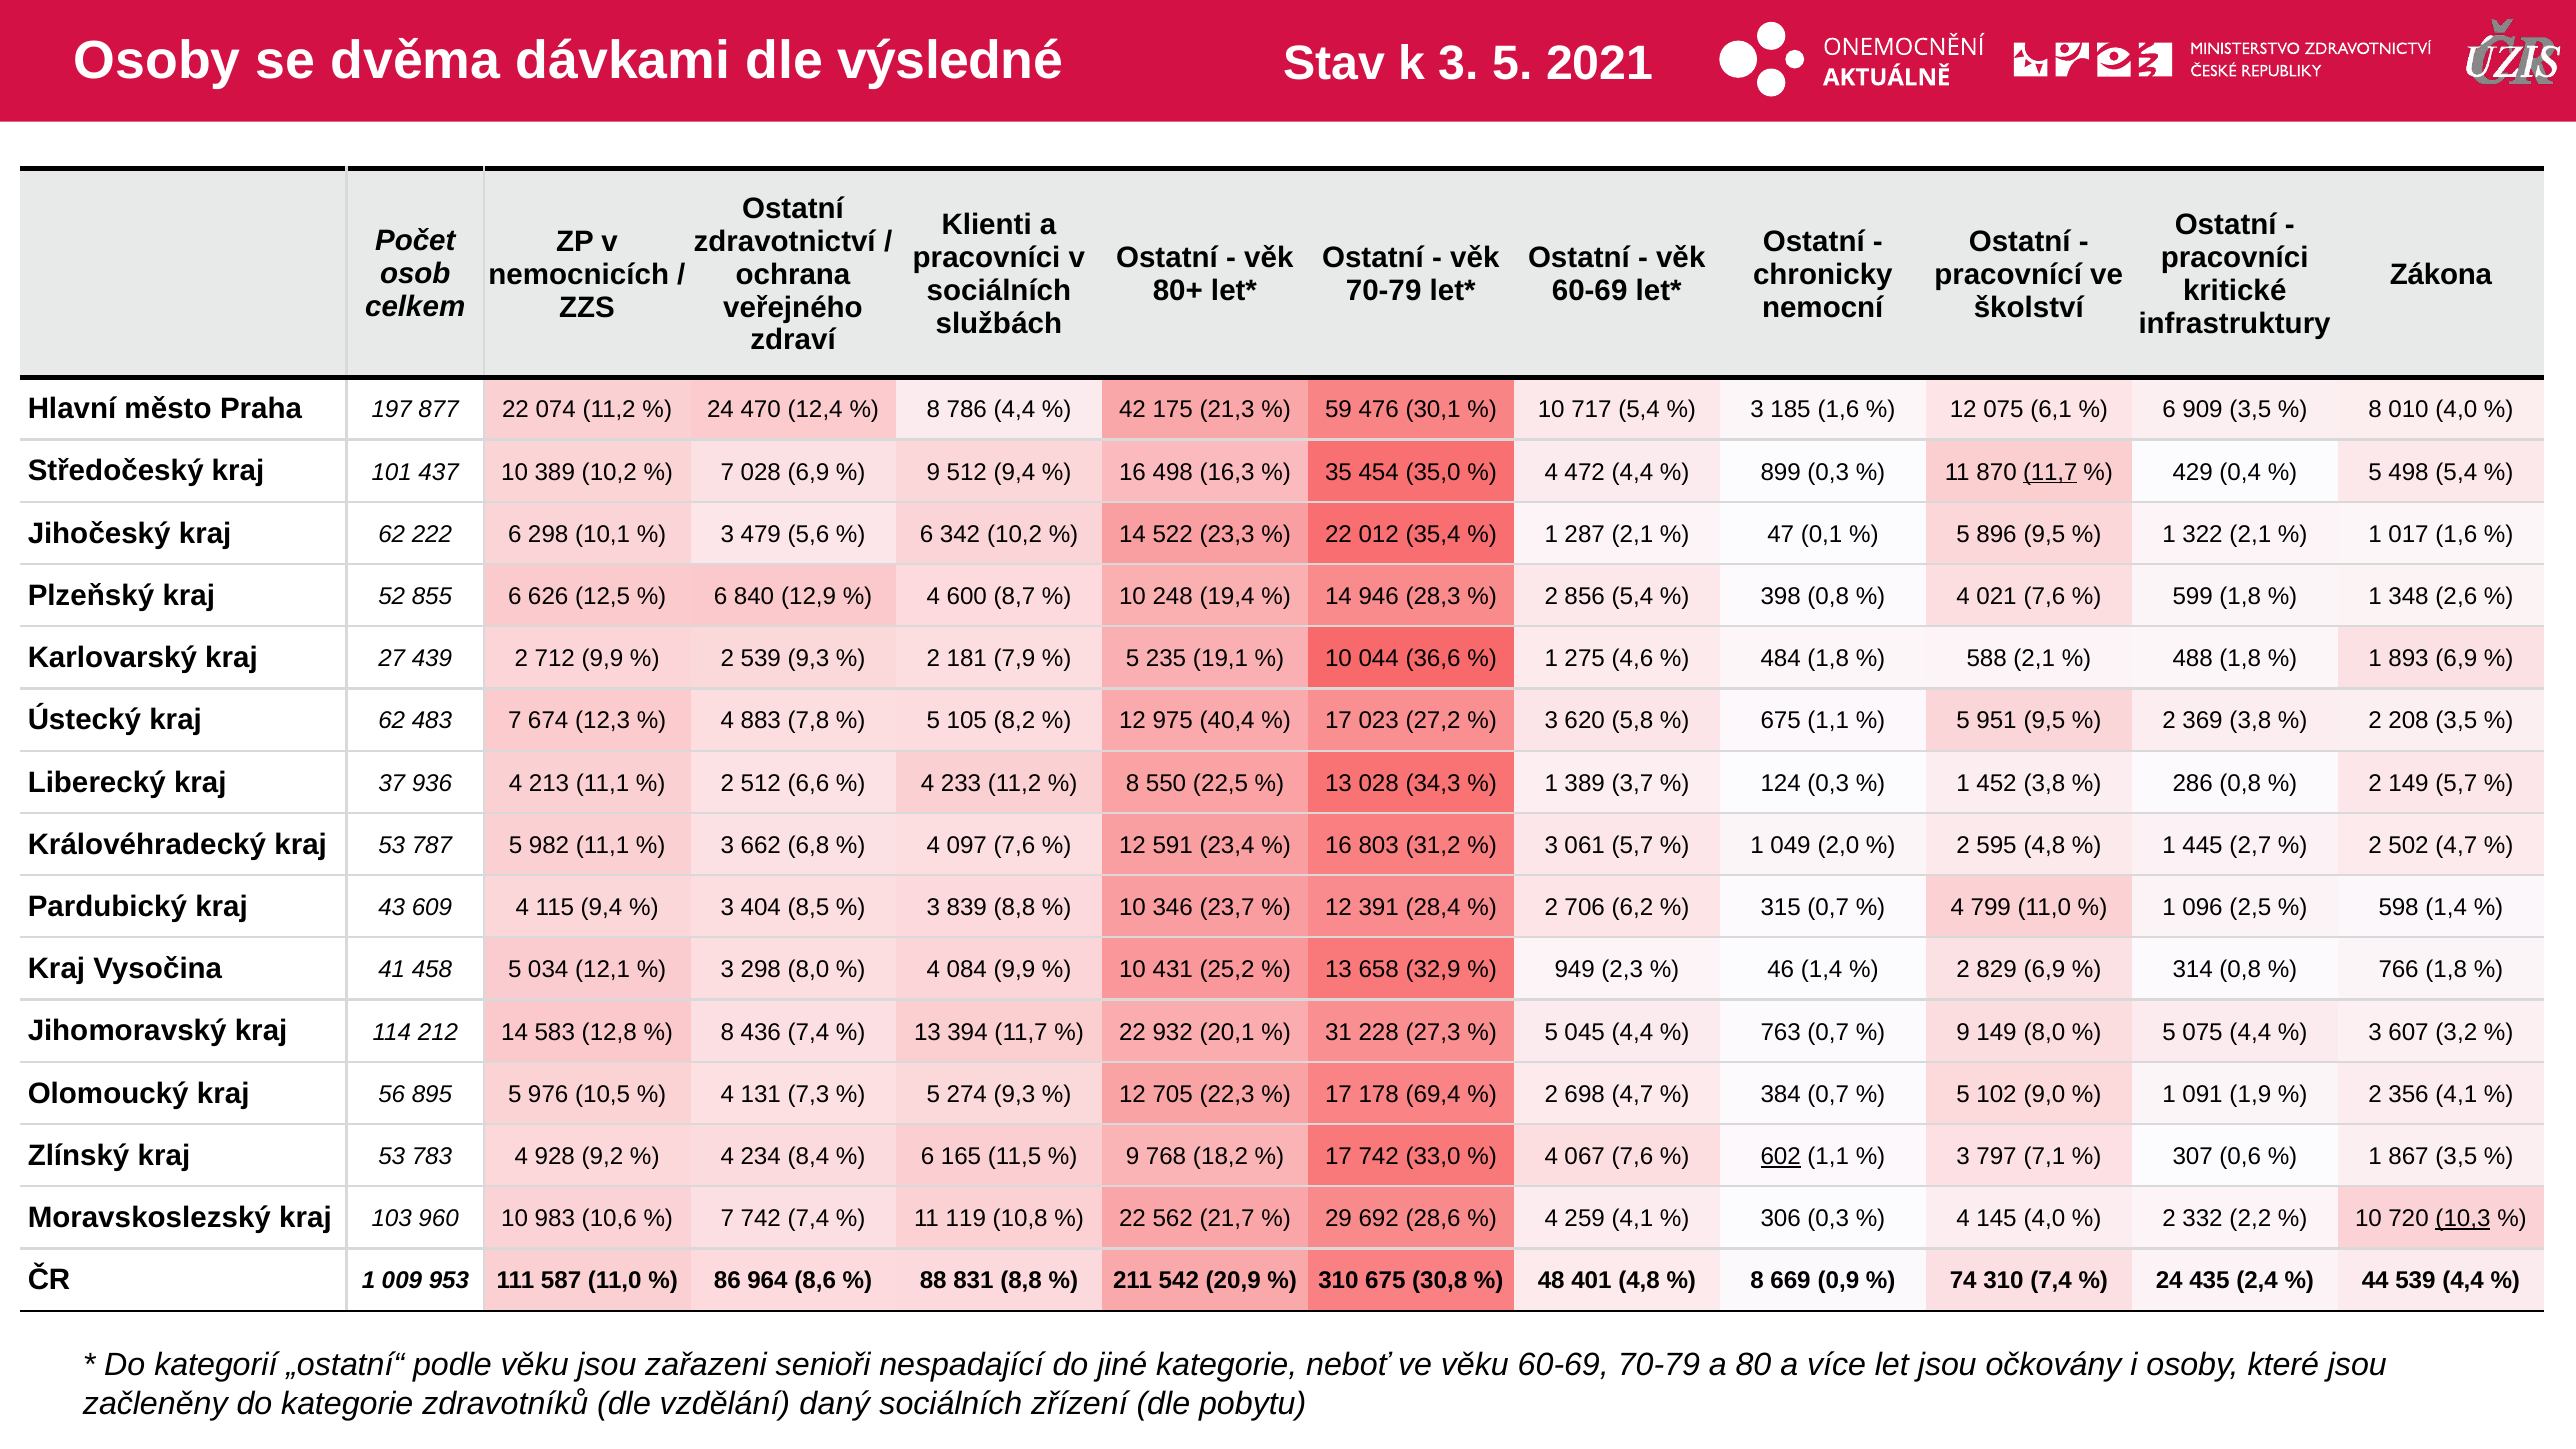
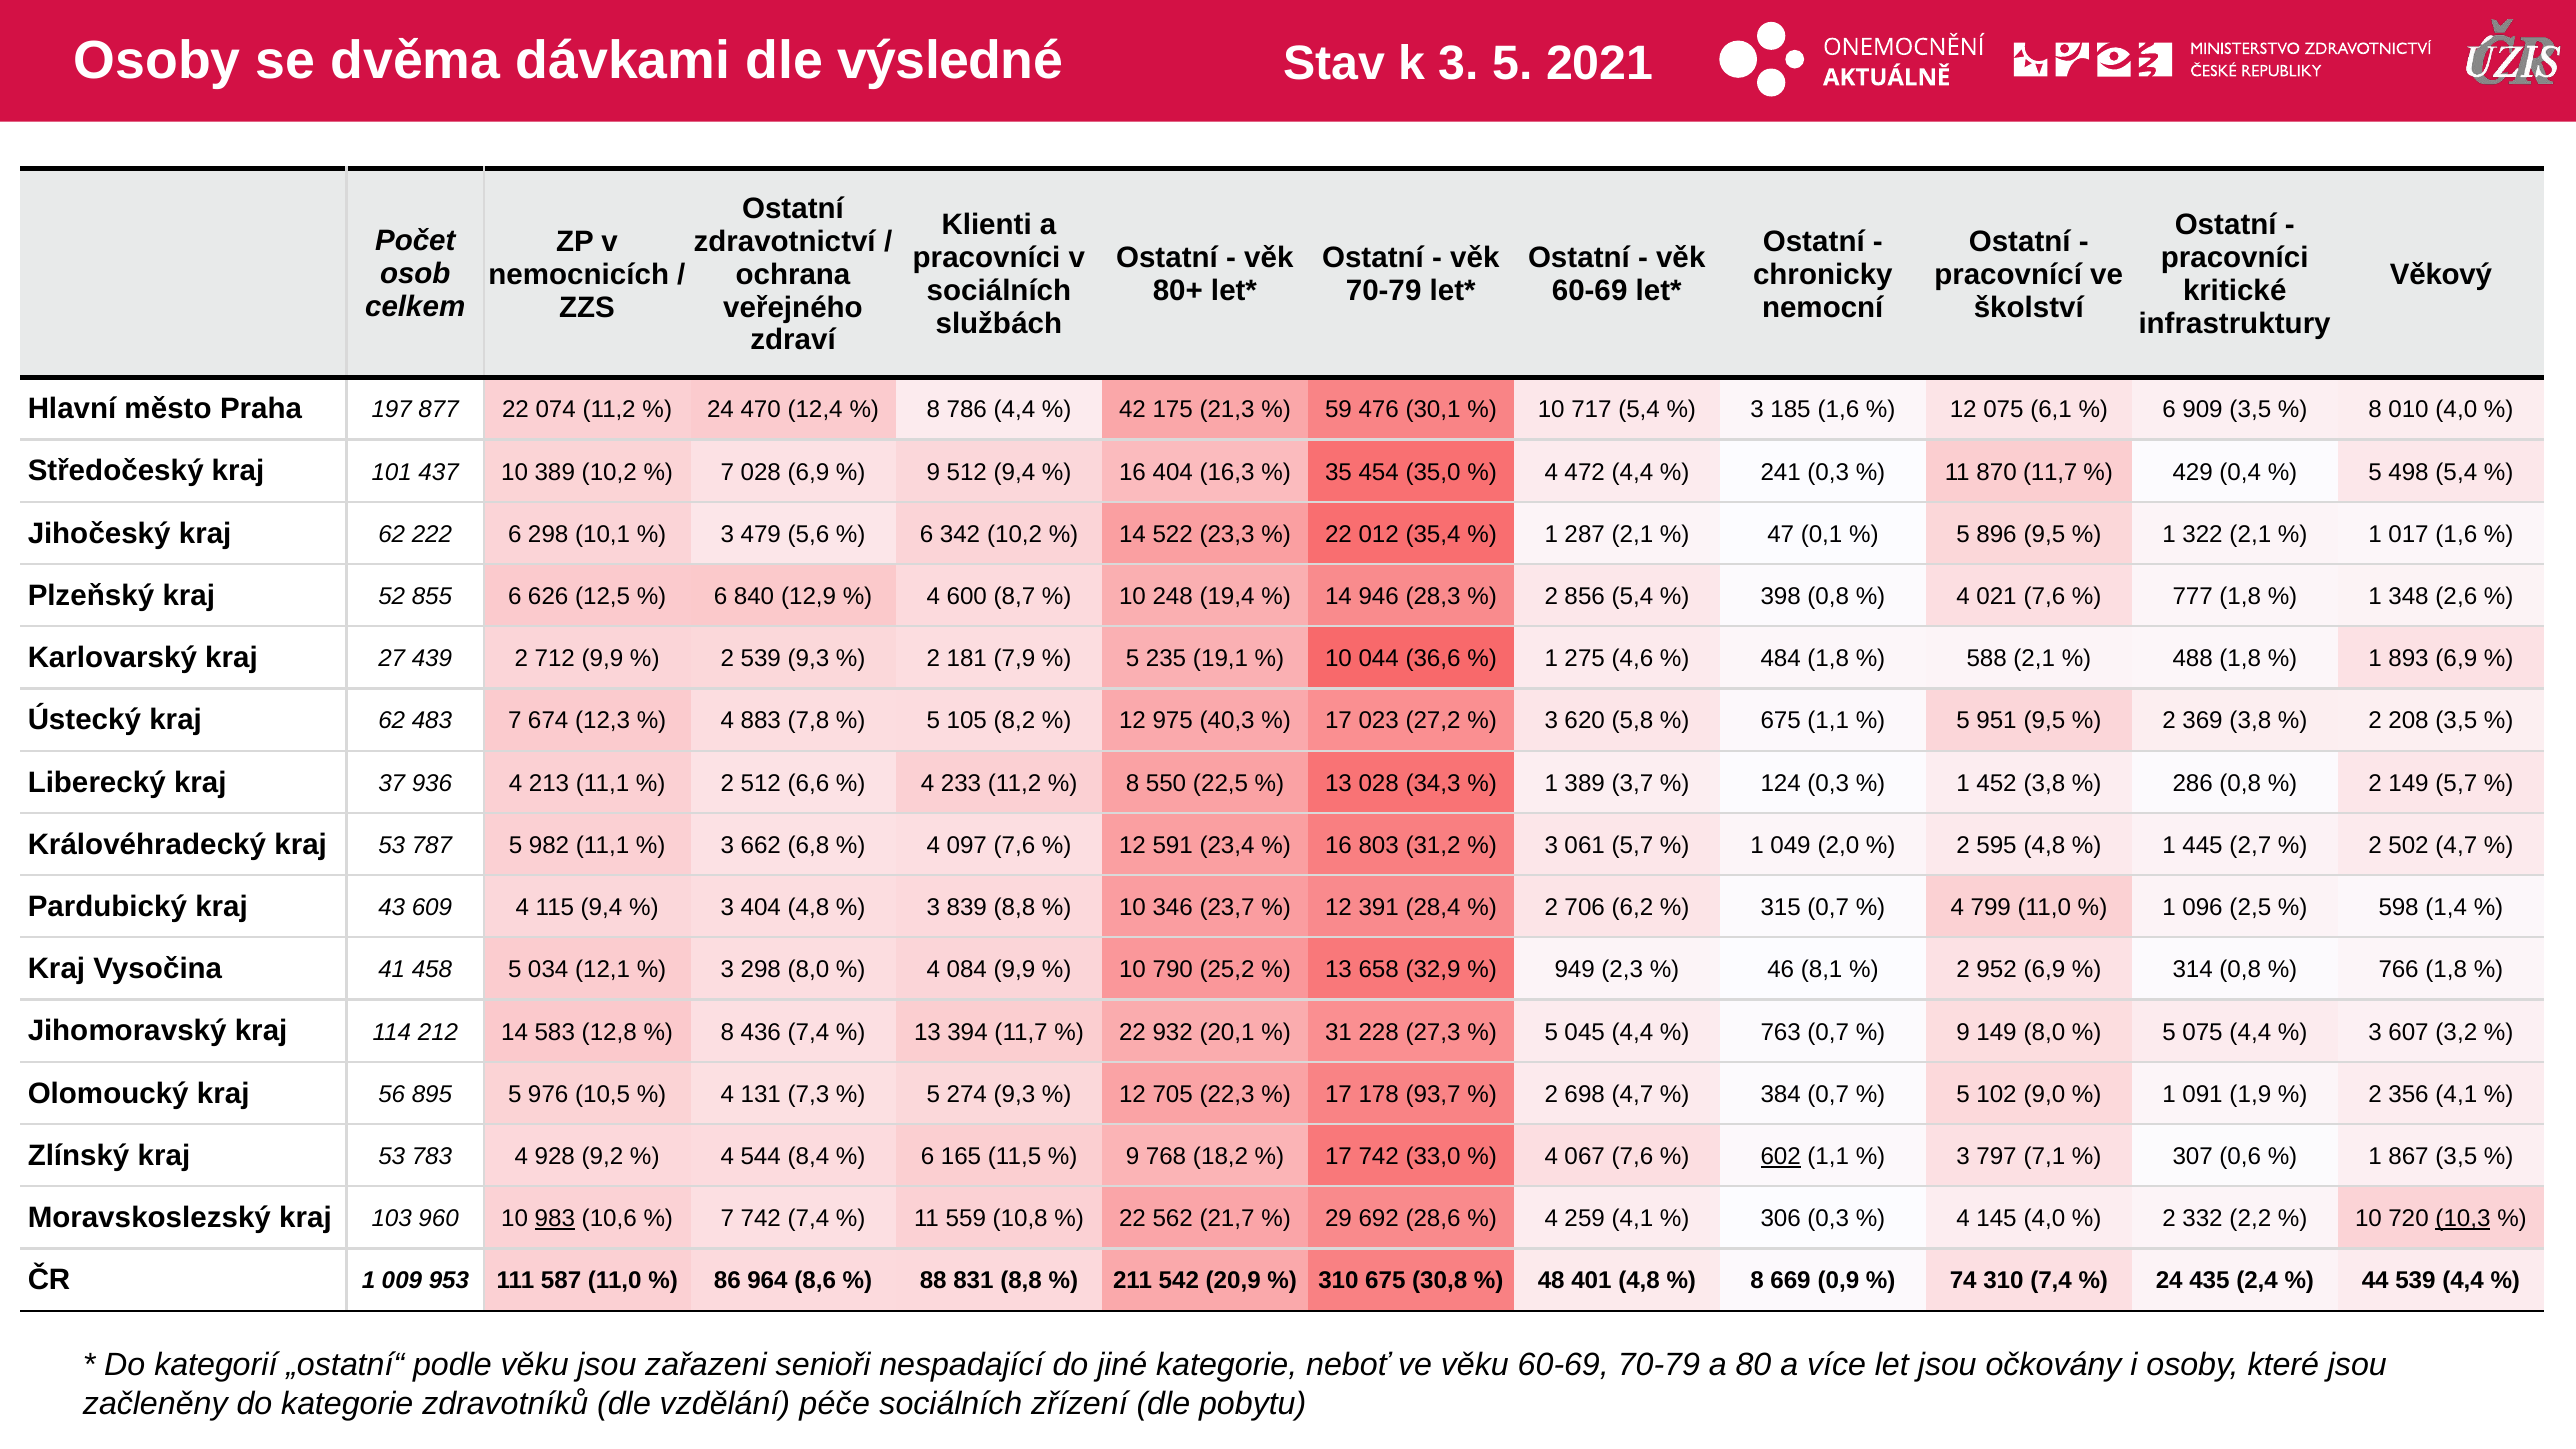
Zákona: Zákona -> Věkový (2441, 275)
16 498: 498 -> 404 (1173, 472)
899: 899 -> 241 (1781, 472)
11,7 underline: present -> none (2050, 472)
599: 599 -> 777 (2193, 596)
40,4: 40,4 -> 40,3 (1227, 721)
404 8,5: 8,5 -> 4,8 (809, 908)
431: 431 -> 790 (1173, 970)
46 1,4: 1,4 -> 8,1 (1822, 970)
829: 829 -> 952 (1997, 970)
69,4: 69,4 -> 93,7 (1433, 1094)
234: 234 -> 544 (761, 1156)
983 underline: none -> present (555, 1219)
119: 119 -> 559 (966, 1219)
daný: daný -> péče (835, 1404)
